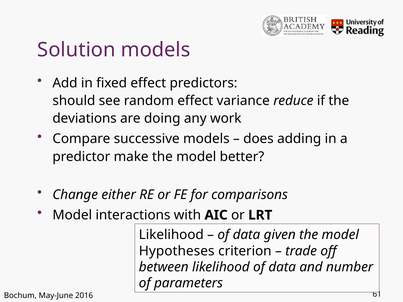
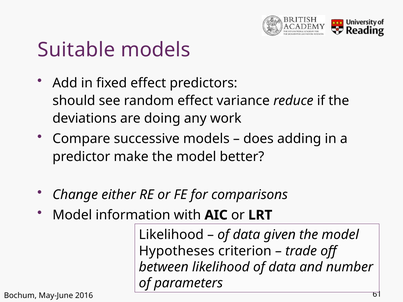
Solution: Solution -> Suitable (76, 50)
interactions: interactions -> information (133, 215)
